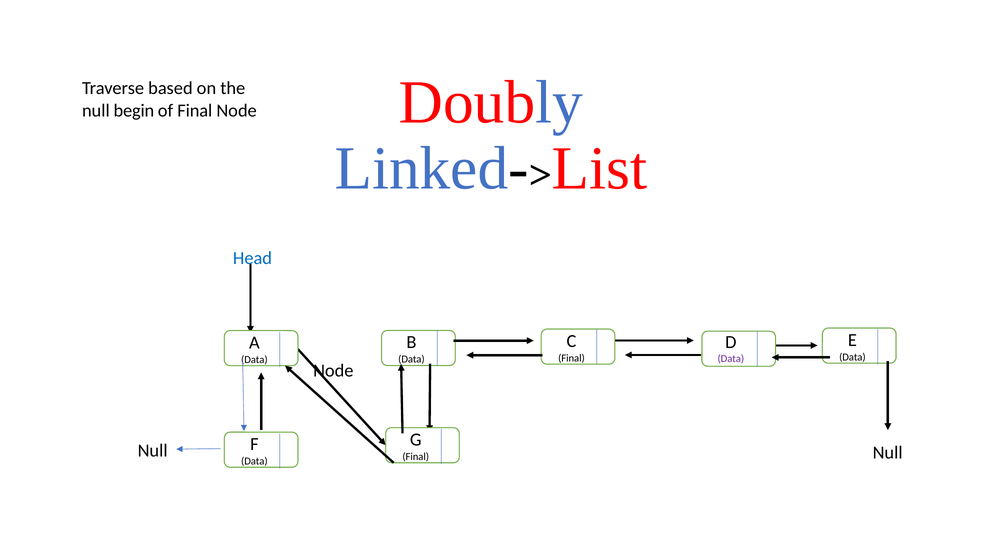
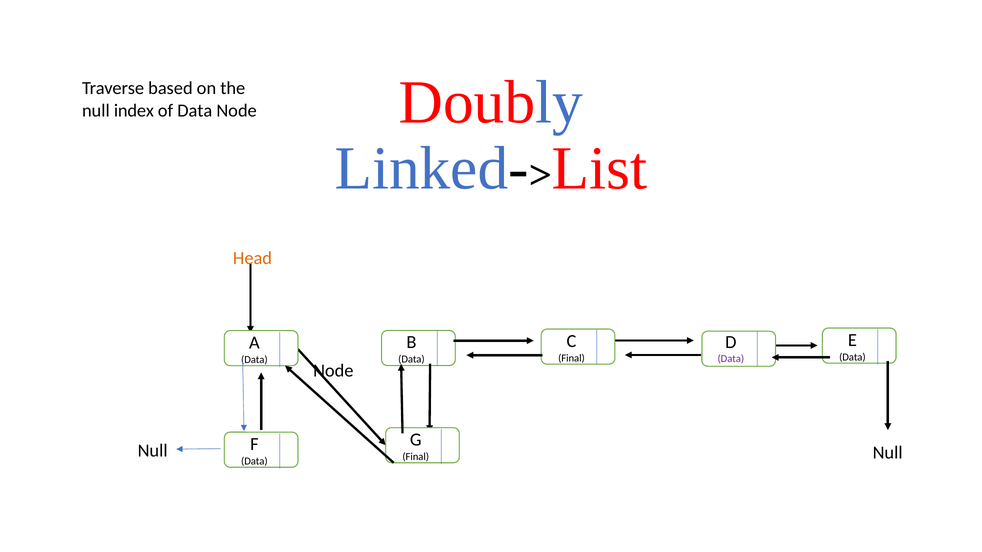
begin: begin -> index (134, 111)
of Final: Final -> Data (195, 111)
Head colour: blue -> orange (252, 258)
